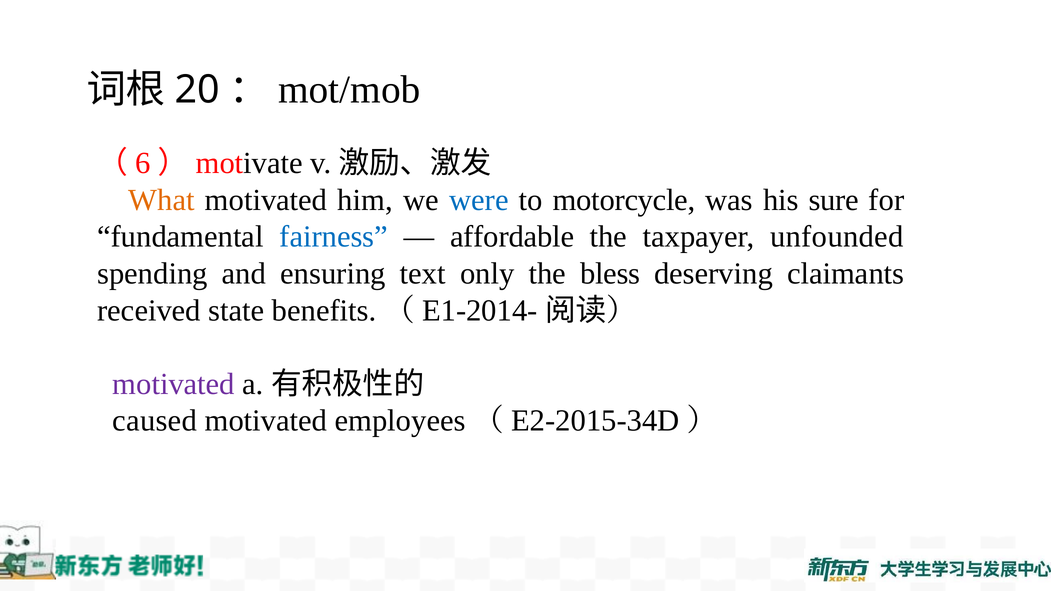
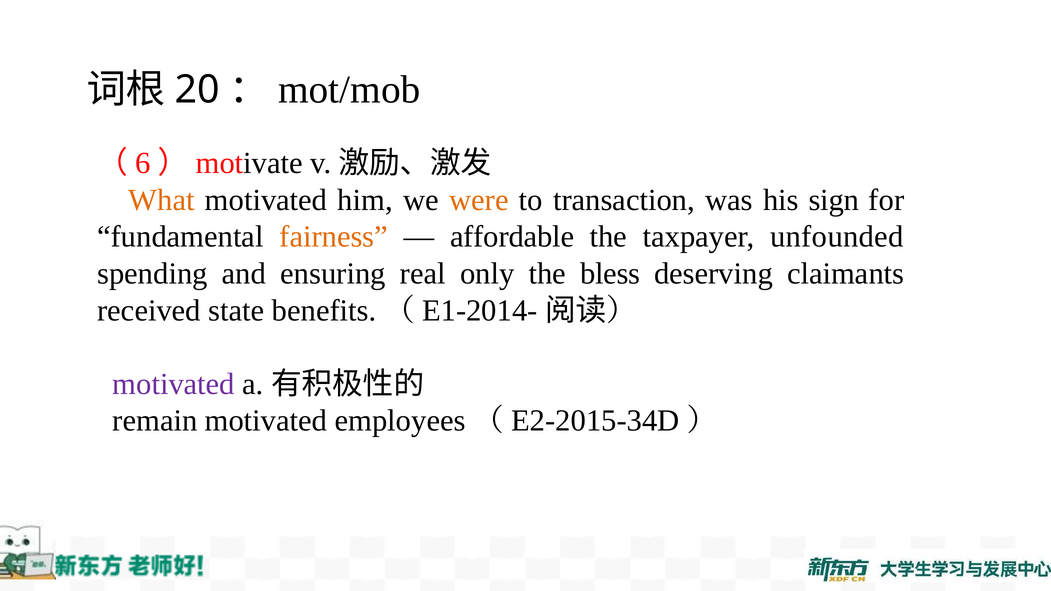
were colour: blue -> orange (479, 200)
motorcycle: motorcycle -> transaction (624, 200)
sure: sure -> sign (834, 200)
fairness colour: blue -> orange (334, 237)
text: text -> real (423, 274)
caused: caused -> remain (155, 421)
